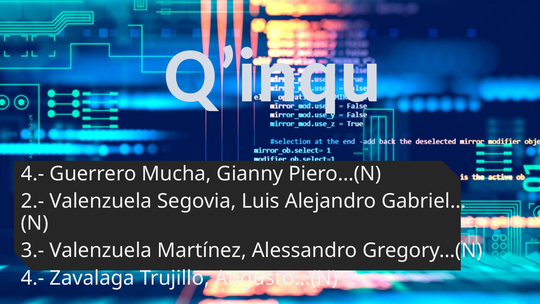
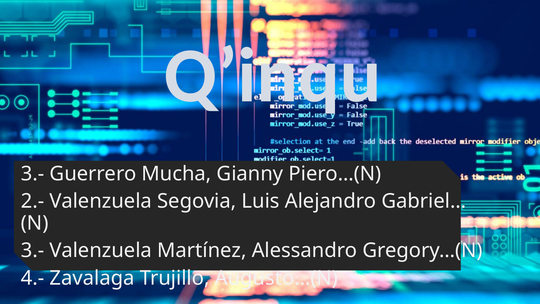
4.-: 4.- -> 3.- (33, 174)
